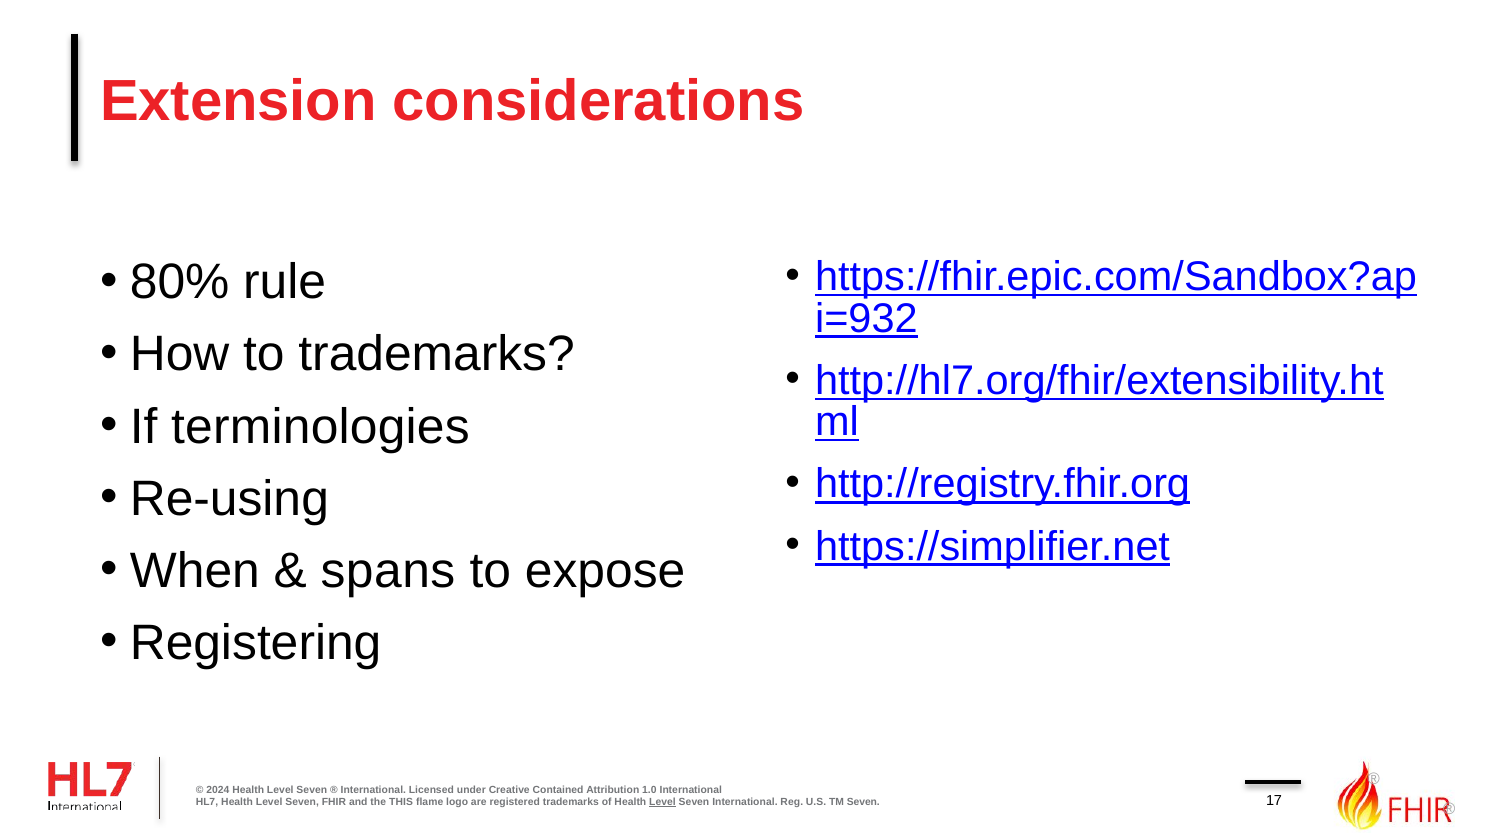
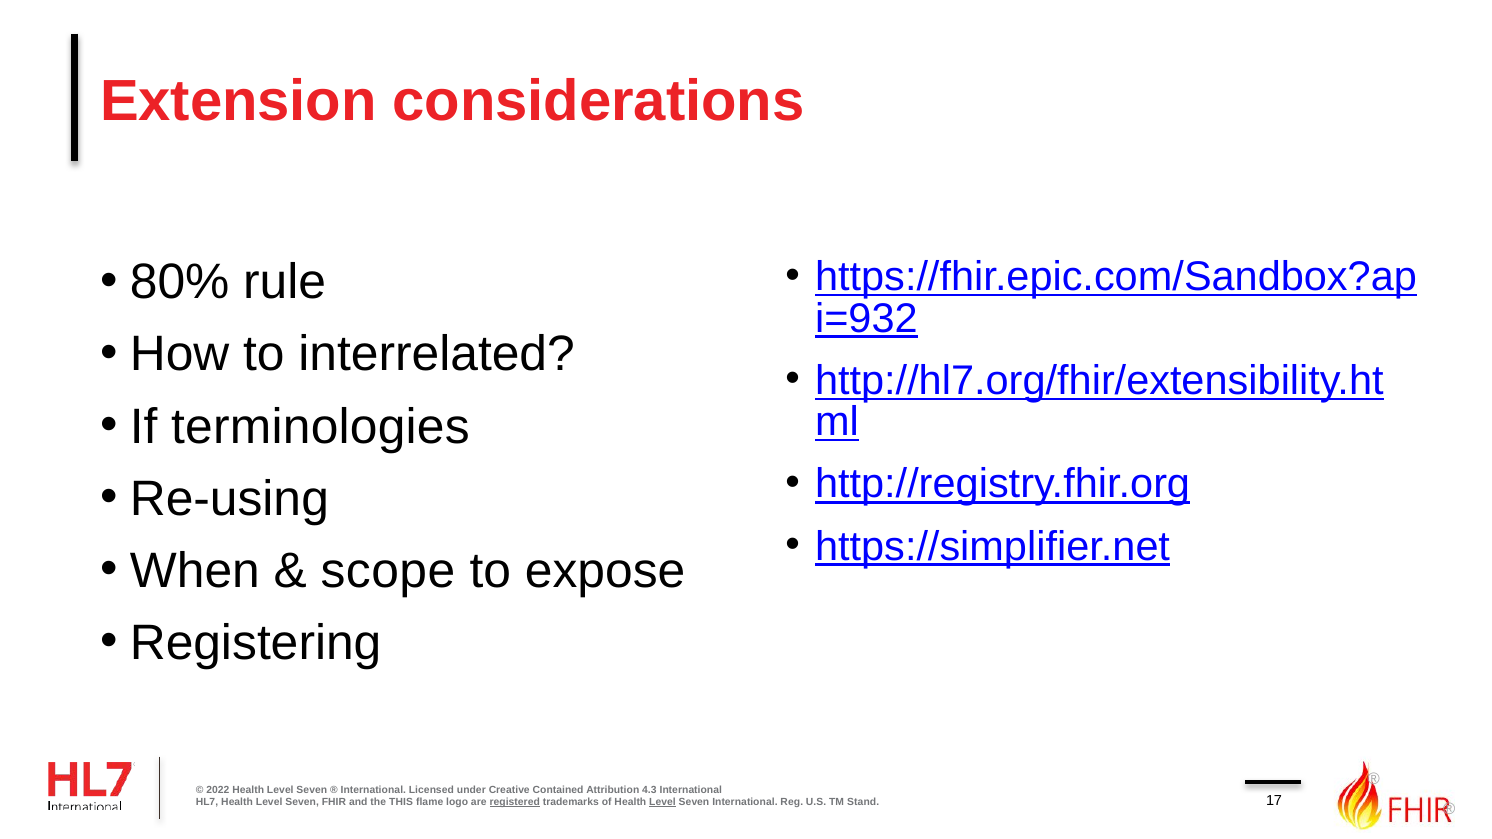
to trademarks: trademarks -> interrelated (437, 355)
spans: spans -> scope (388, 571)
2024: 2024 -> 2022 (218, 790)
1.0: 1.0 -> 4.3 (649, 790)
registered underline: none -> present (515, 802)
TM Seven: Seven -> Stand (863, 802)
